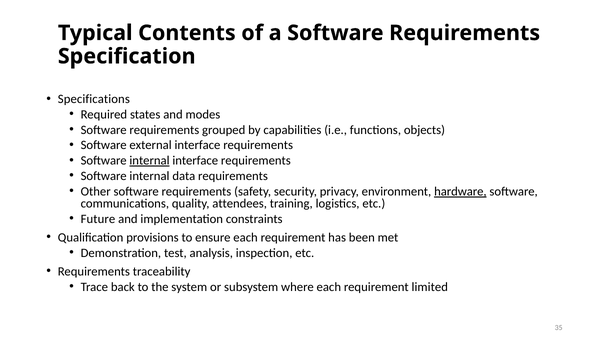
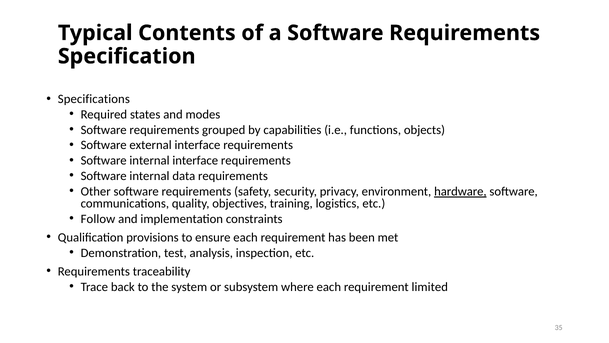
internal underline: present -> none (150, 160)
attendees: attendees -> objectives (240, 203)
Future: Future -> Follow (98, 219)
